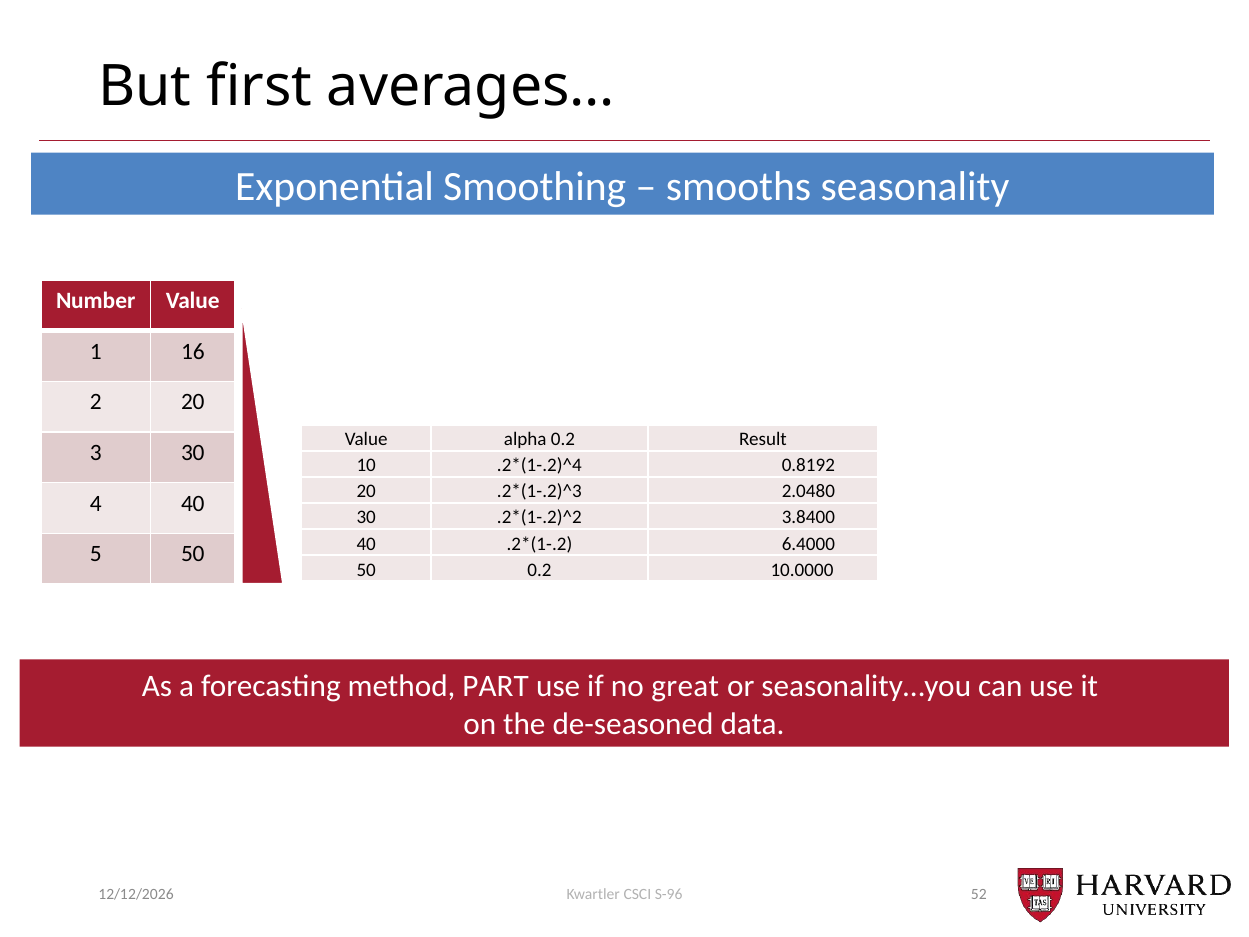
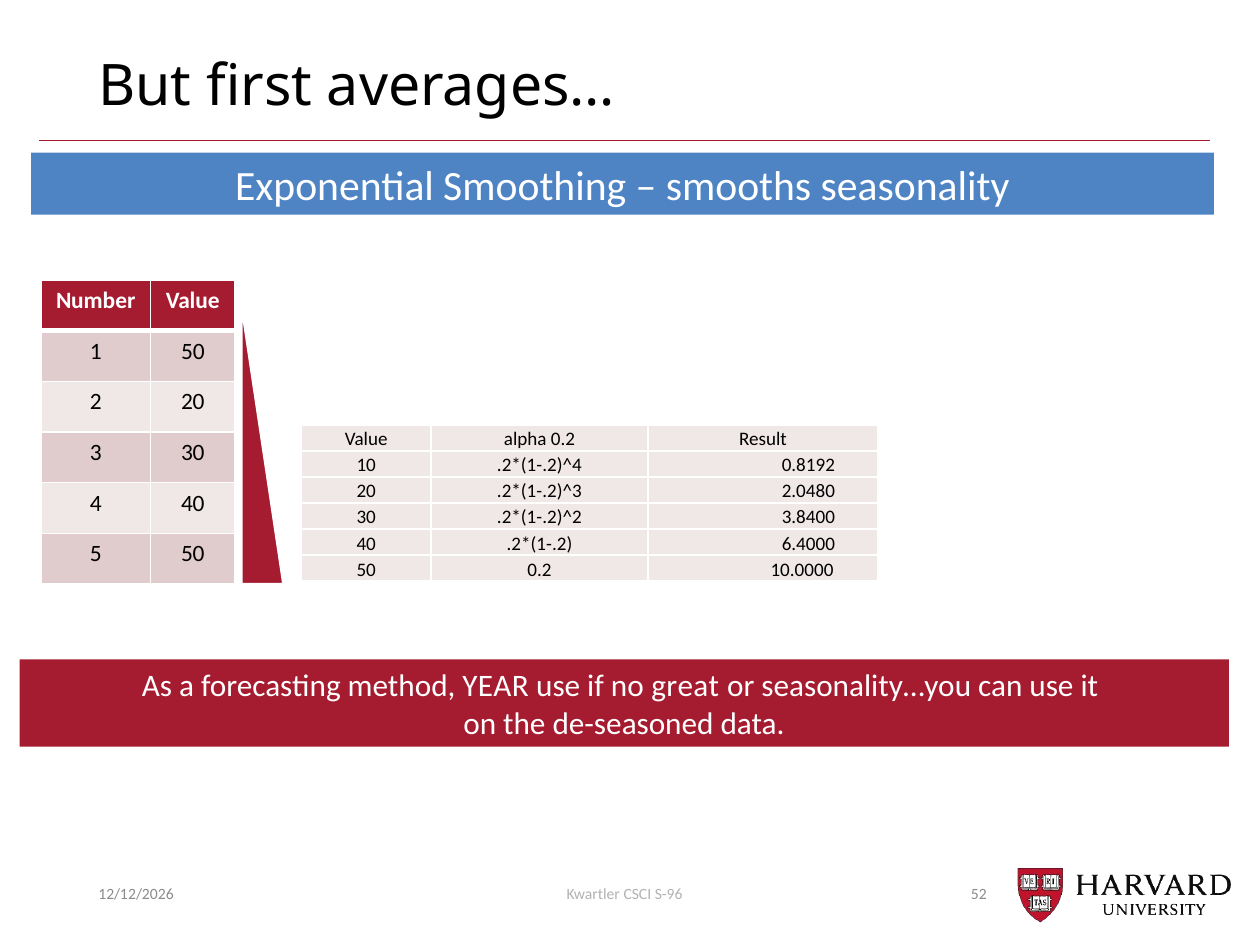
1 16: 16 -> 50 (193, 351)
PART: PART -> YEAR (496, 686)
